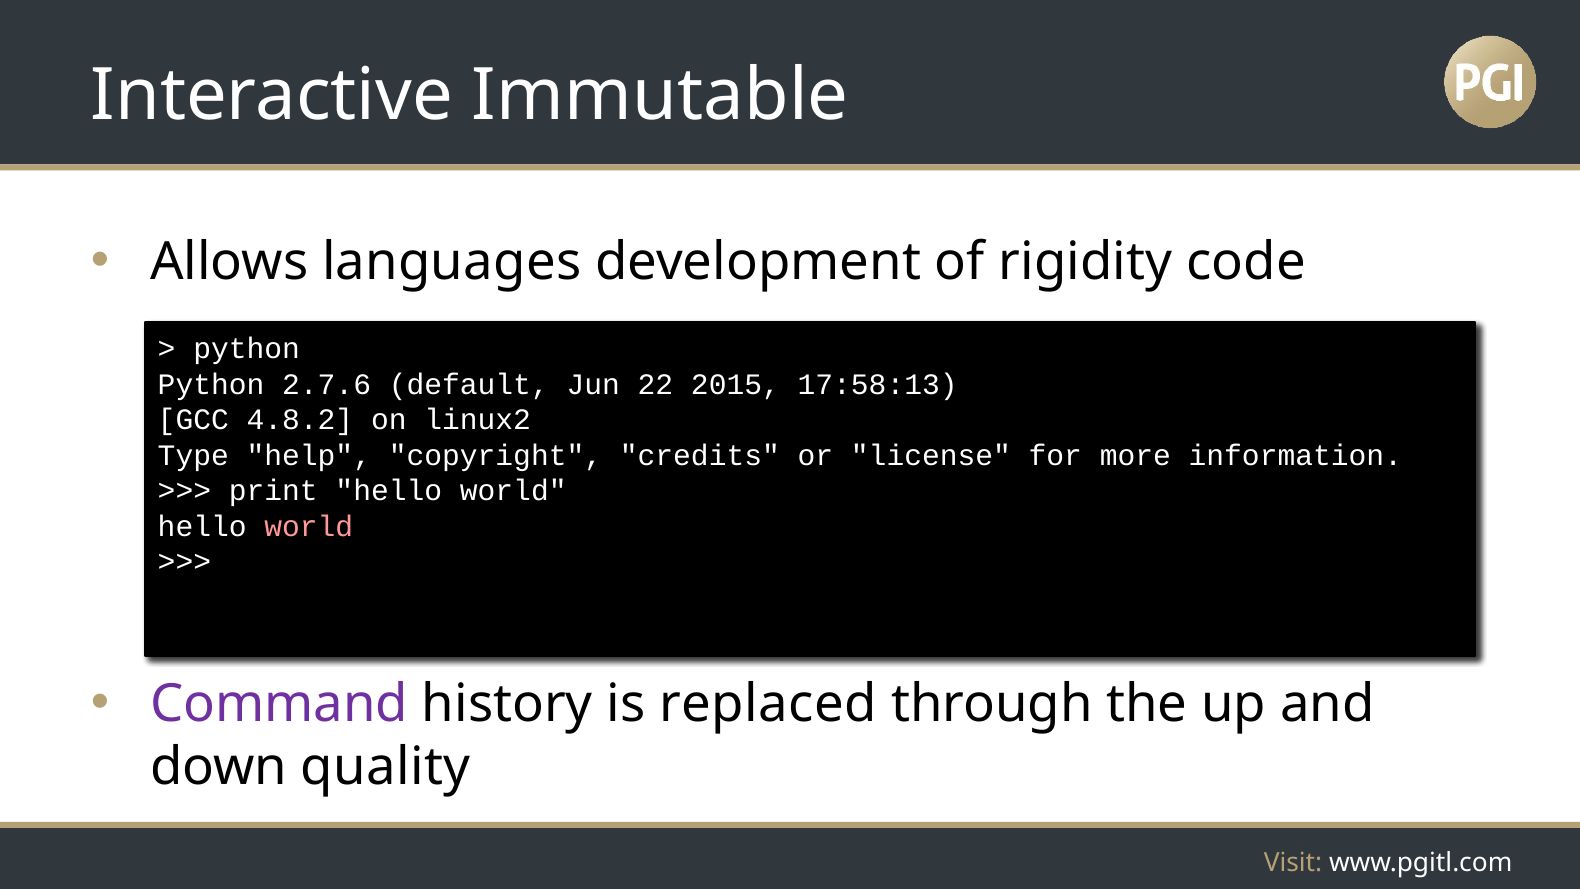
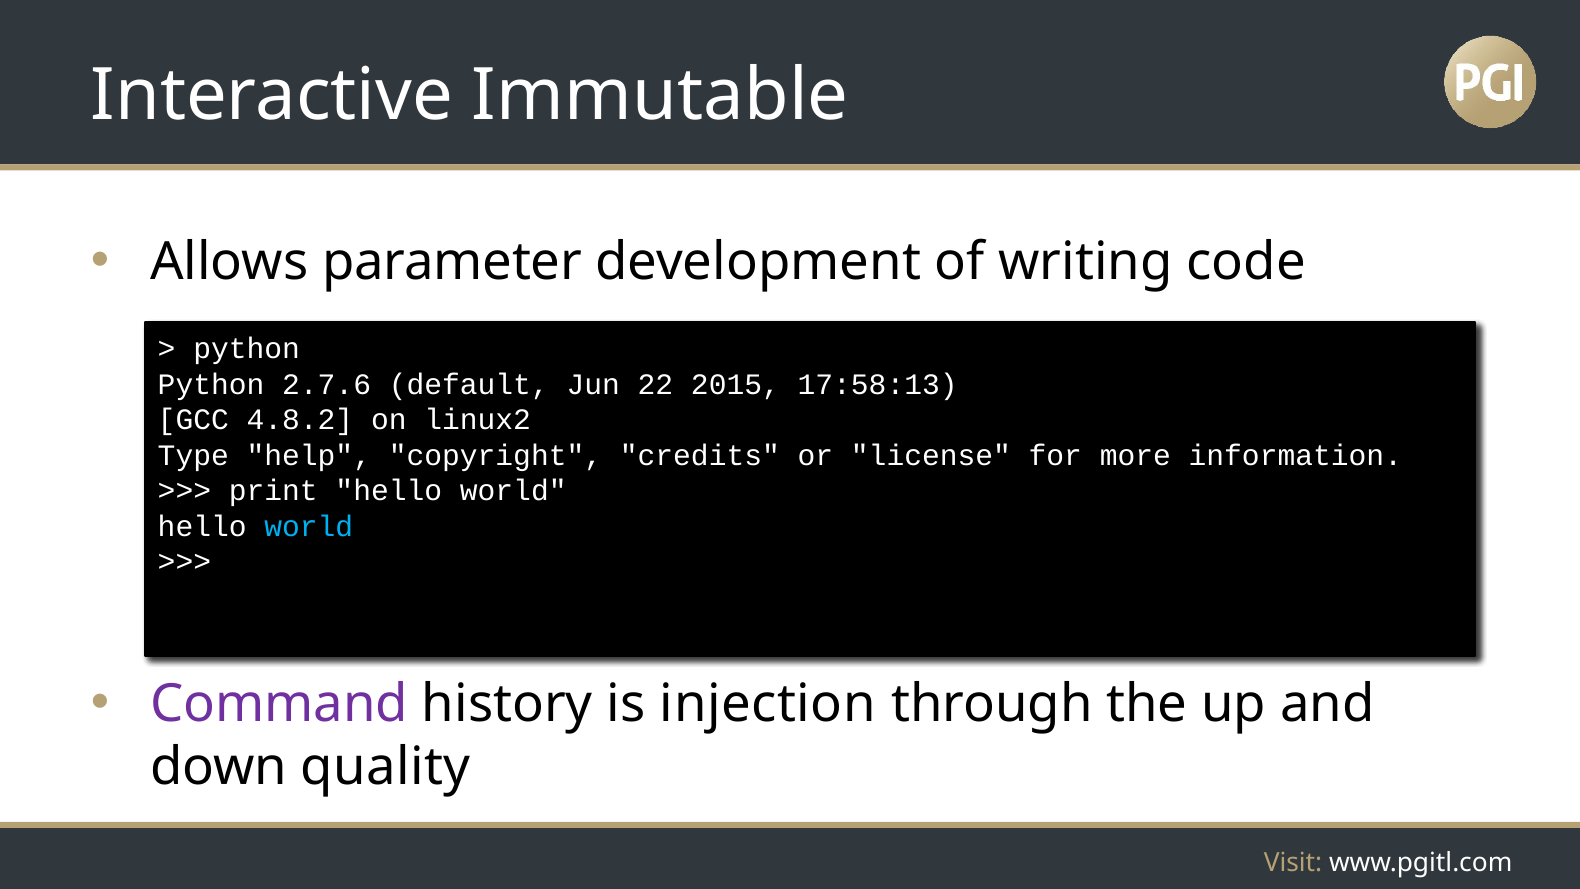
languages: languages -> parameter (452, 262)
rigidity: rigidity -> writing (1086, 262)
world colour: pink -> light blue (309, 526)
replaced: replaced -> injection (768, 704)
